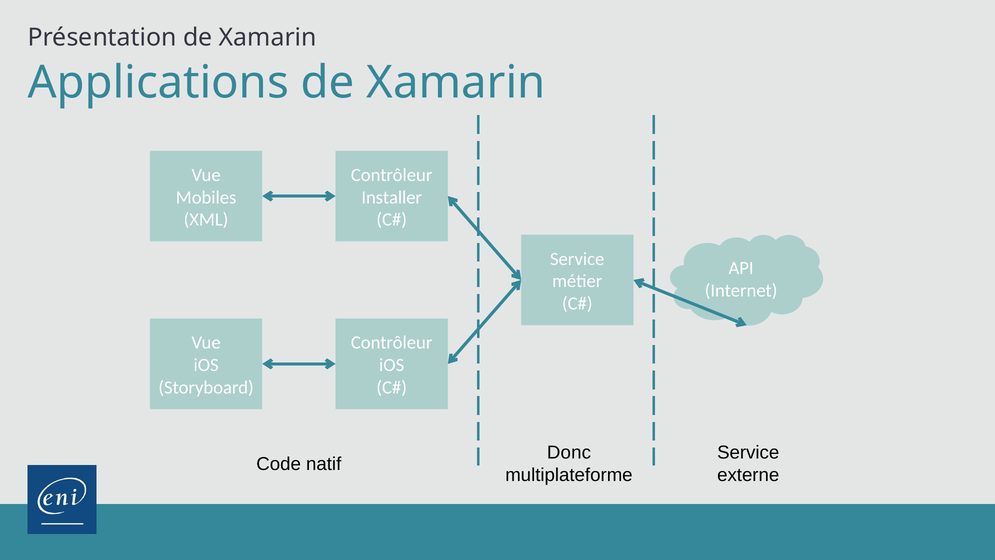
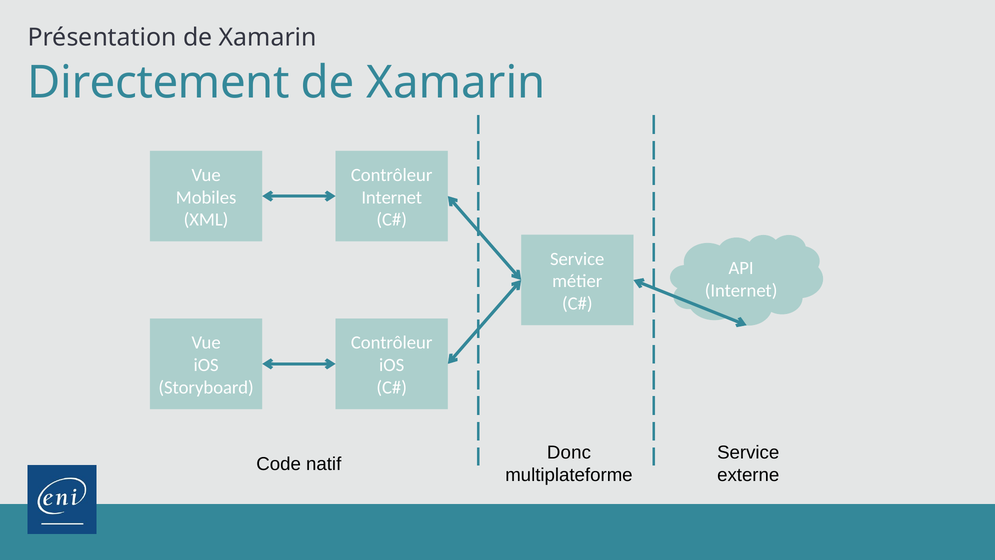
Applications: Applications -> Directement (158, 82)
Installer: Installer -> Internet (392, 197)
